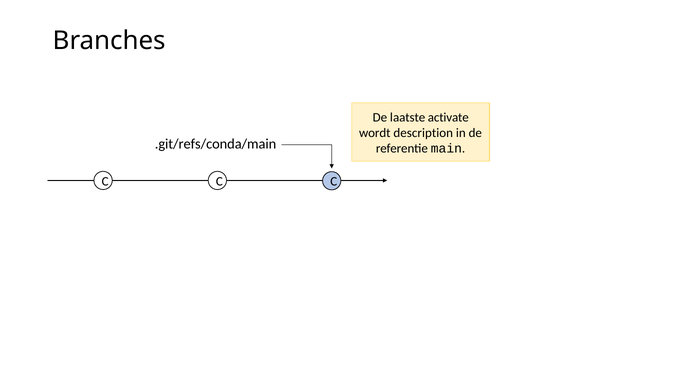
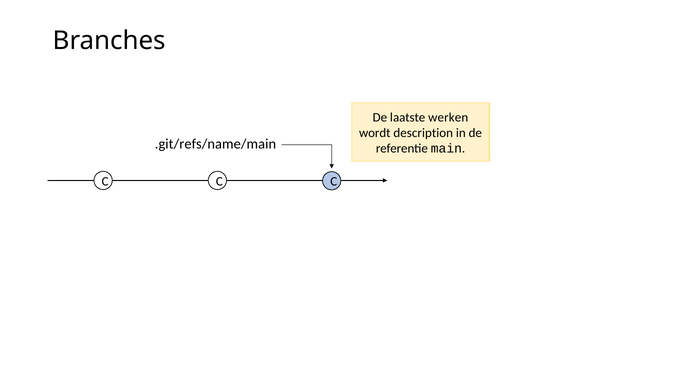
activate: activate -> werken (448, 117)
.git/refs/conda/main: .git/refs/conda/main -> .git/refs/name/main (215, 144)
